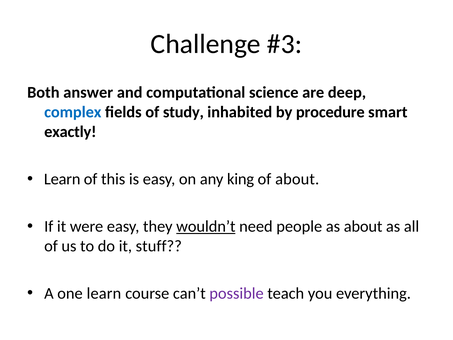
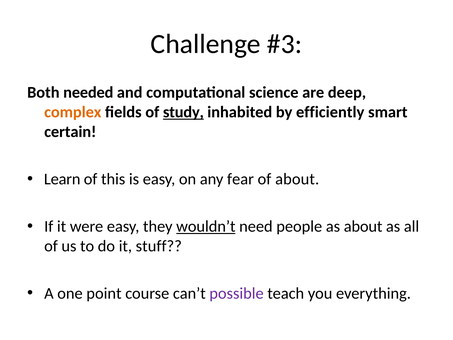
answer: answer -> needed (88, 92)
complex colour: blue -> orange (73, 112)
study underline: none -> present (183, 112)
procedure: procedure -> efficiently (330, 112)
exactly: exactly -> certain (70, 132)
king: king -> fear (240, 179)
one learn: learn -> point (104, 293)
